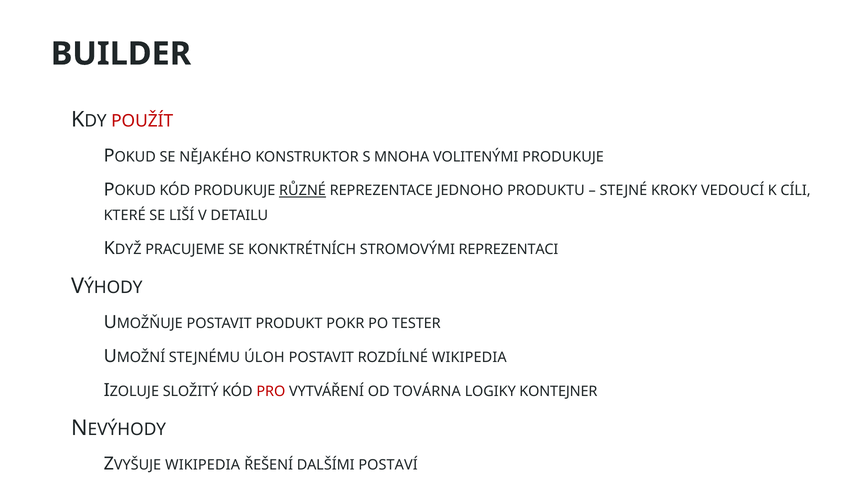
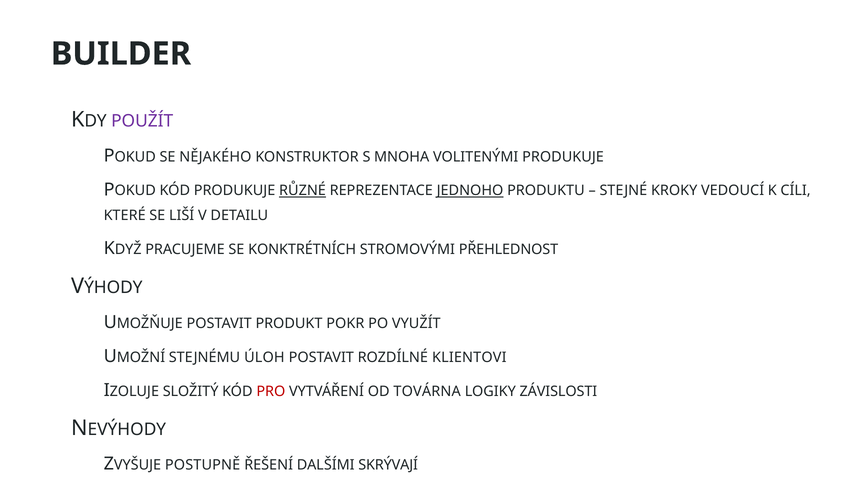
POUŽÍT colour: red -> purple (142, 121)
JEDNOHO underline: none -> present (470, 191)
REPREZENTACI: REPREZENTACI -> PŘEHLEDNOST (508, 249)
TESTER: TESTER -> VYUŽÍT (416, 323)
ROZDÍLNÉ WIKIPEDIA: WIKIPEDIA -> KLIENTOVI (469, 357)
KONTEJNER: KONTEJNER -> ZÁVISLOSTI (558, 391)
ZVYŠUJE WIKIPEDIA: WIKIPEDIA -> POSTUPNĚ (203, 465)
POSTAVÍ: POSTAVÍ -> SKRÝVAJÍ (388, 465)
